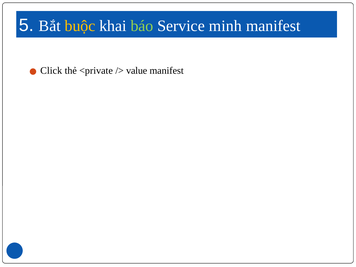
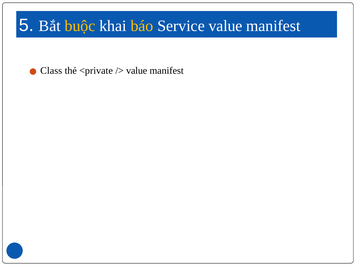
báo colour: light green -> yellow (142, 26)
Service minh: minh -> value (226, 26)
Click: Click -> Class (51, 71)
